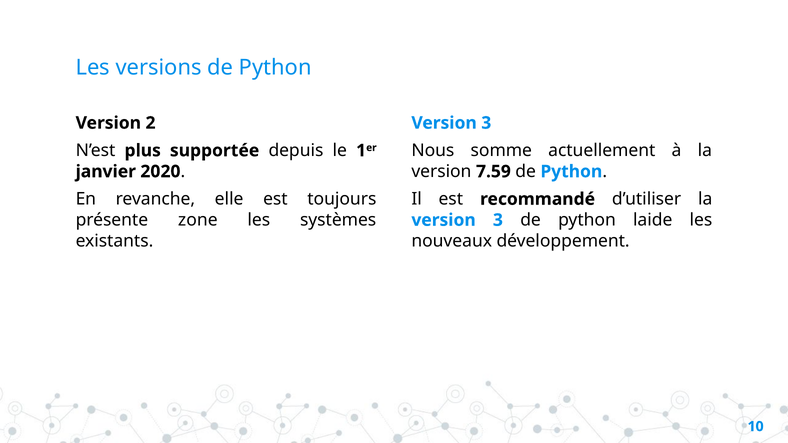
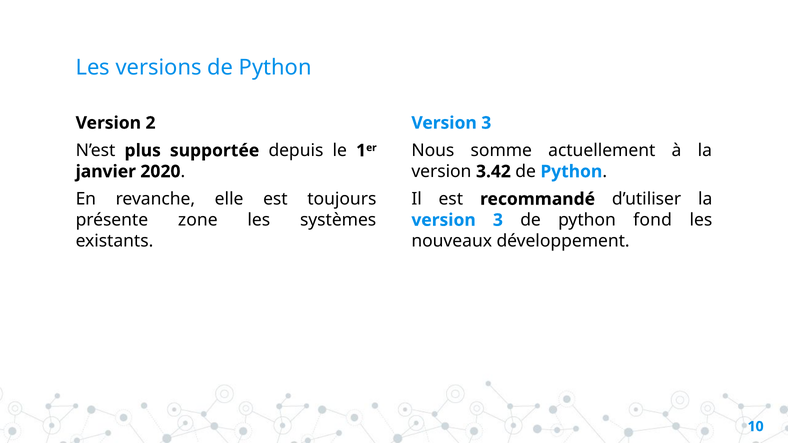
7.59: 7.59 -> 3.42 (493, 172)
laide: laide -> fond (653, 220)
